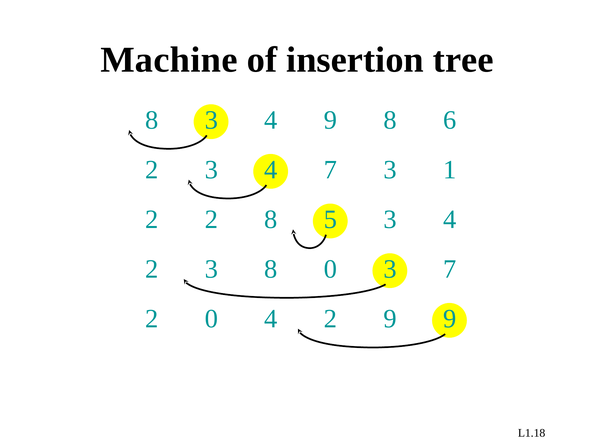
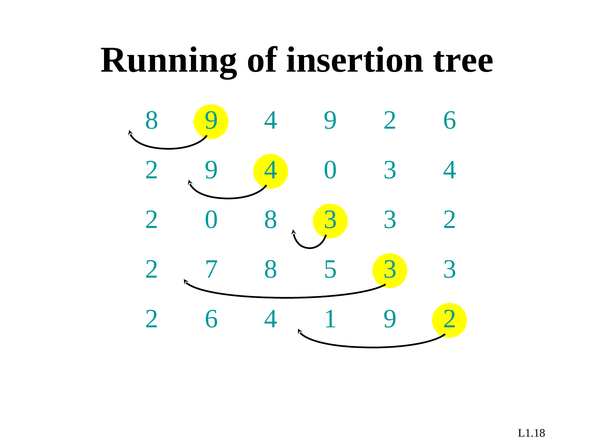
Machine: Machine -> Running (169, 60)
8 3: 3 -> 9 (211, 120)
4 9 8: 8 -> 2 (390, 120)
3: 3 -> 9 (211, 170)
4 7: 7 -> 0 (331, 170)
3 1: 1 -> 4 (450, 170)
2 2: 2 -> 0 (211, 219)
8 5: 5 -> 3 (331, 219)
4: 4 -> 2 (450, 219)
3: 3 -> 7 (211, 269)
8 0: 0 -> 5 (331, 269)
7: 7 -> 3 (450, 269)
0: 0 -> 6 (211, 319)
2: 2 -> 1 (331, 319)
9: 9 -> 2 (450, 319)
